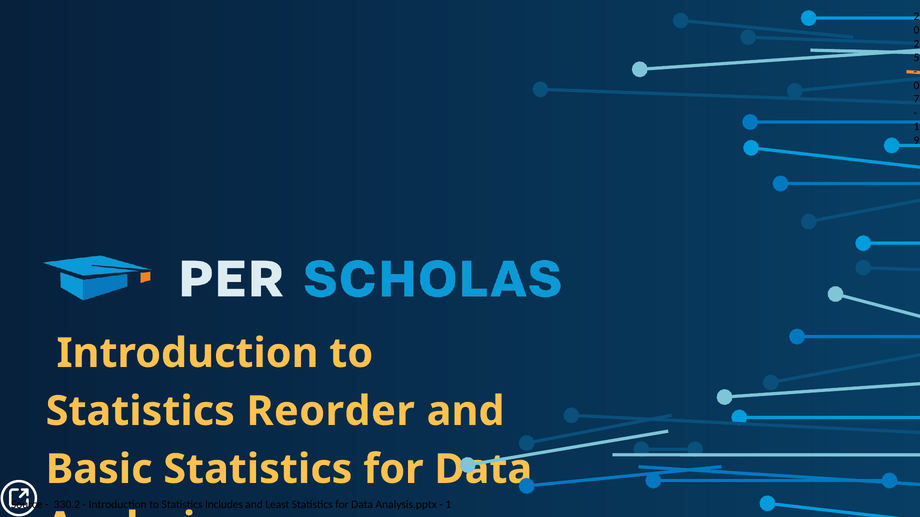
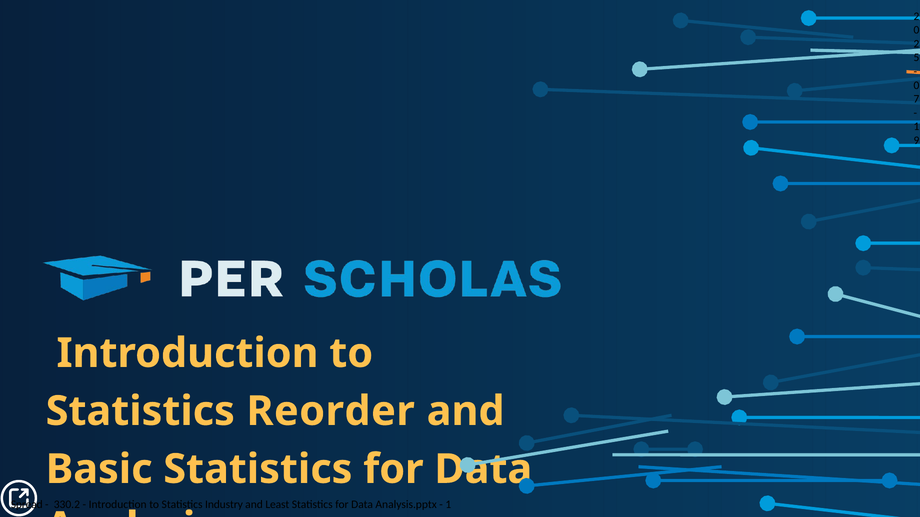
Source: Source -> Spread (27, 505)
Includes: Includes -> Industry (224, 505)
